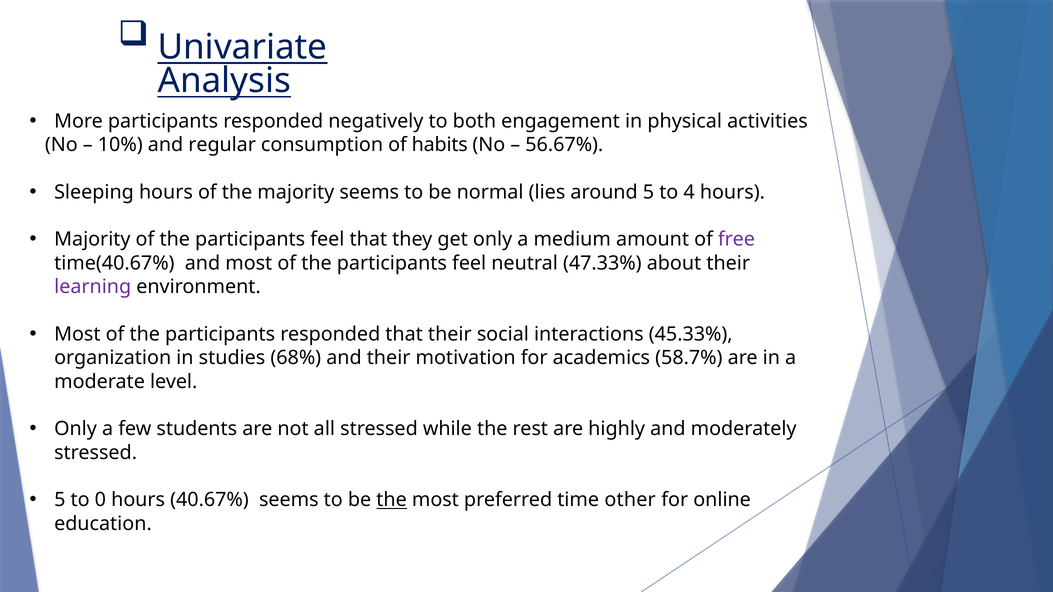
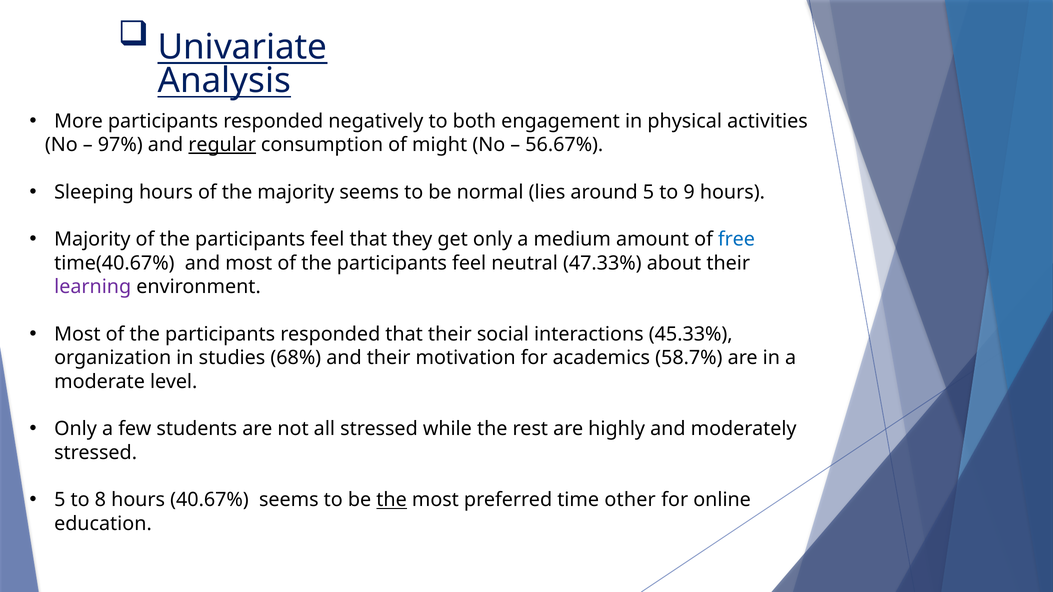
10%: 10% -> 97% (120, 145)
regular underline: none -> present (222, 145)
habits: habits -> might (440, 145)
4: 4 -> 9 (689, 192)
free colour: purple -> blue (736, 240)
0: 0 -> 8 (100, 500)
